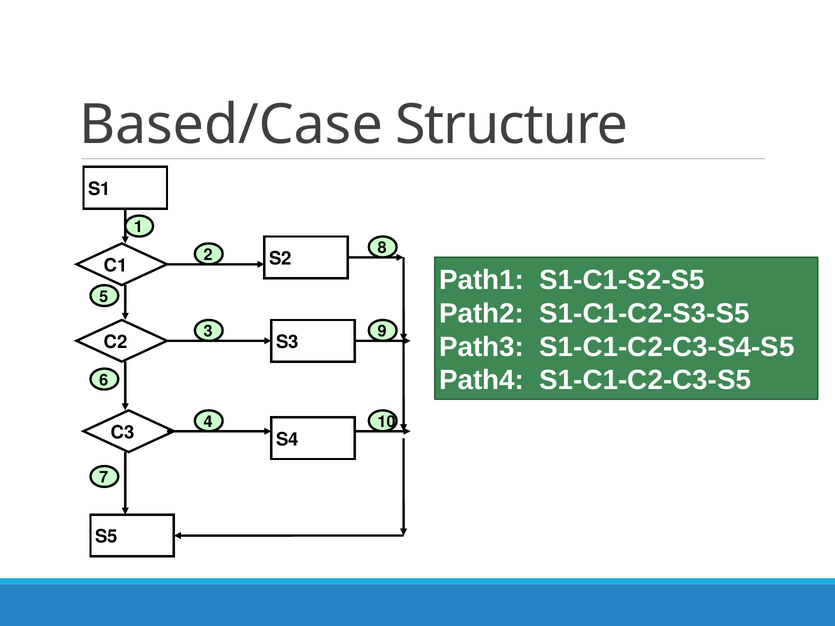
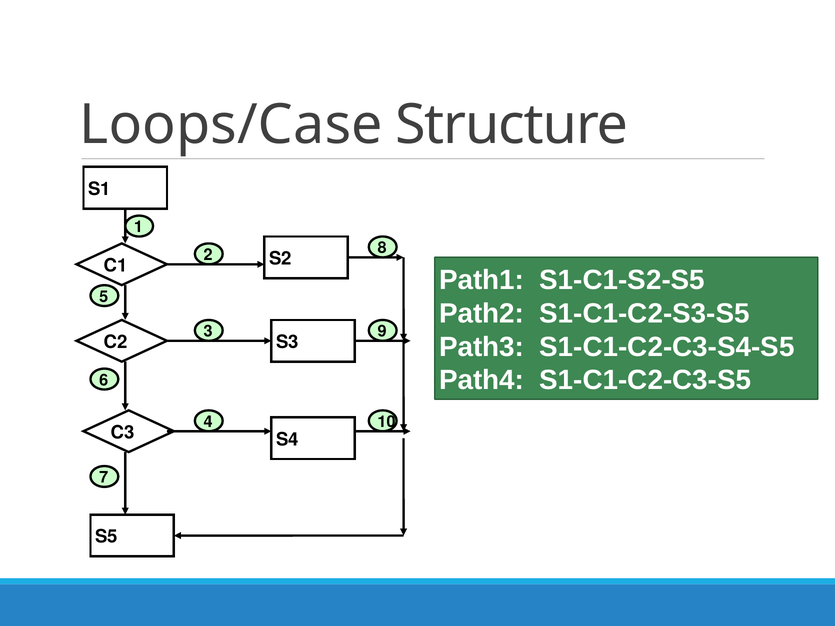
Based/Case: Based/Case -> Loops/Case (231, 125)
